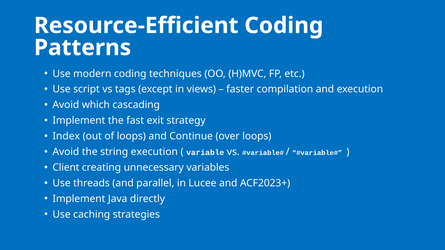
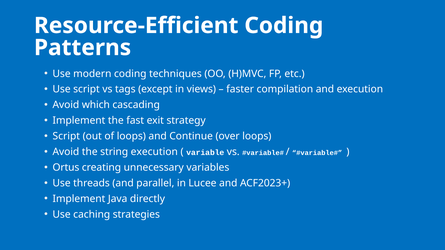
Index: Index -> Script (66, 136)
Client: Client -> Ortus (66, 168)
